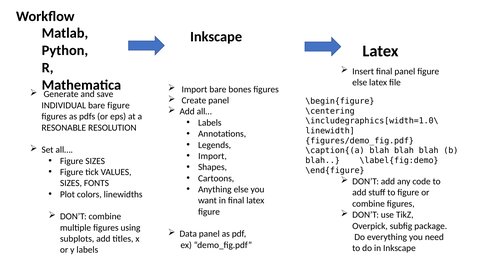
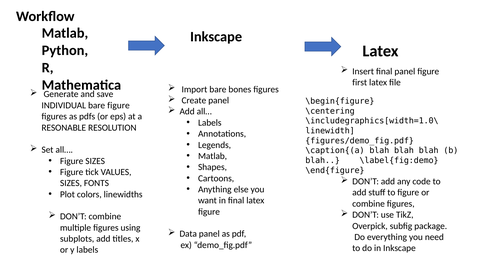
else: else -> first (360, 82)
Import: Import -> Matlab (213, 156)
